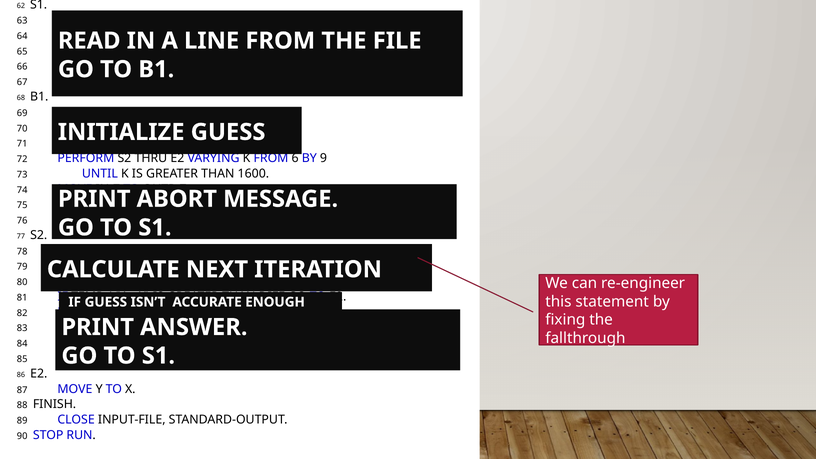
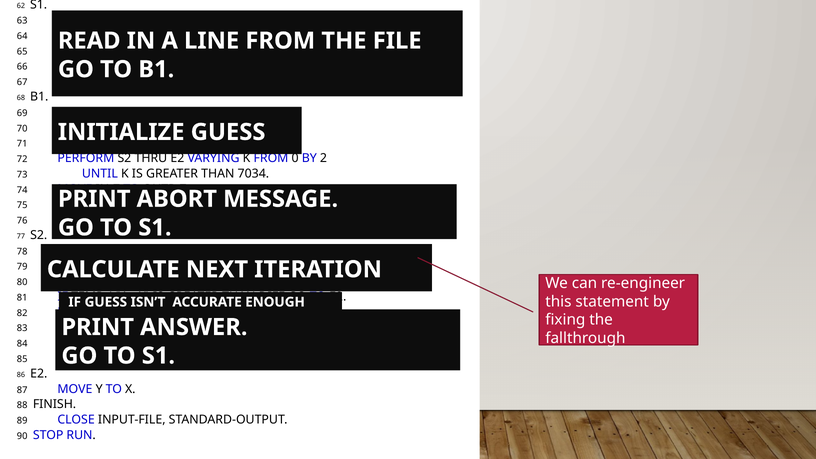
6: 6 -> 0 (295, 158)
BY 9: 9 -> 2 (323, 158)
1600: 1600 -> 7034 (253, 174)
